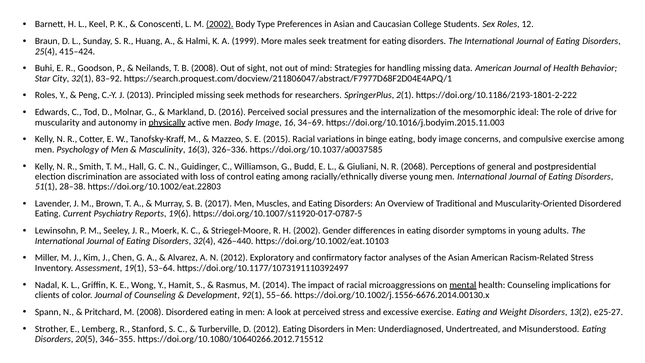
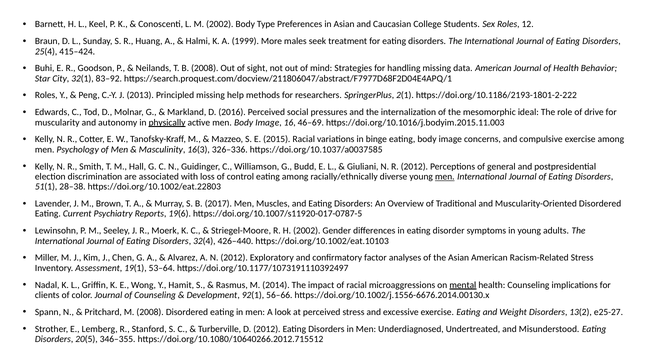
2002 underline: present -> none (220, 24)
missing seek: seek -> help (235, 95)
34–69: 34–69 -> 46–69 (311, 122)
R 2068: 2068 -> 2012 (414, 166)
men underline: none -> present (445, 177)
55–66: 55–66 -> 56–66 (279, 295)
